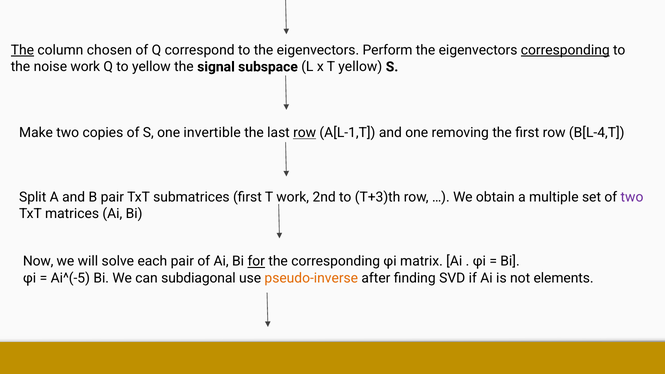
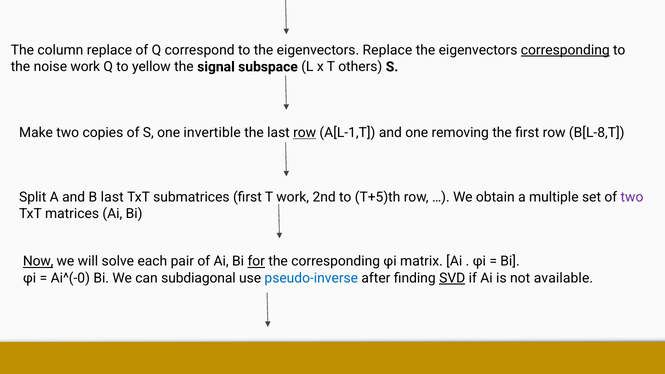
The underline: present -> none (22, 50)
column chosen: chosen -> replace (109, 50)
eigenvectors Perform: Perform -> Replace (387, 50)
T yellow: yellow -> others (360, 67)
B[L-4,T: B[L-4,T -> B[L-8,T (597, 133)
B pair: pair -> last (112, 197)
T+3)th: T+3)th -> T+5)th (378, 197)
Now underline: none -> present (38, 261)
Ai^(-5: Ai^(-5 -> Ai^(-0 (70, 278)
pseudo-inverse colour: orange -> blue (311, 278)
SVD underline: none -> present (452, 278)
elements: elements -> available (563, 278)
